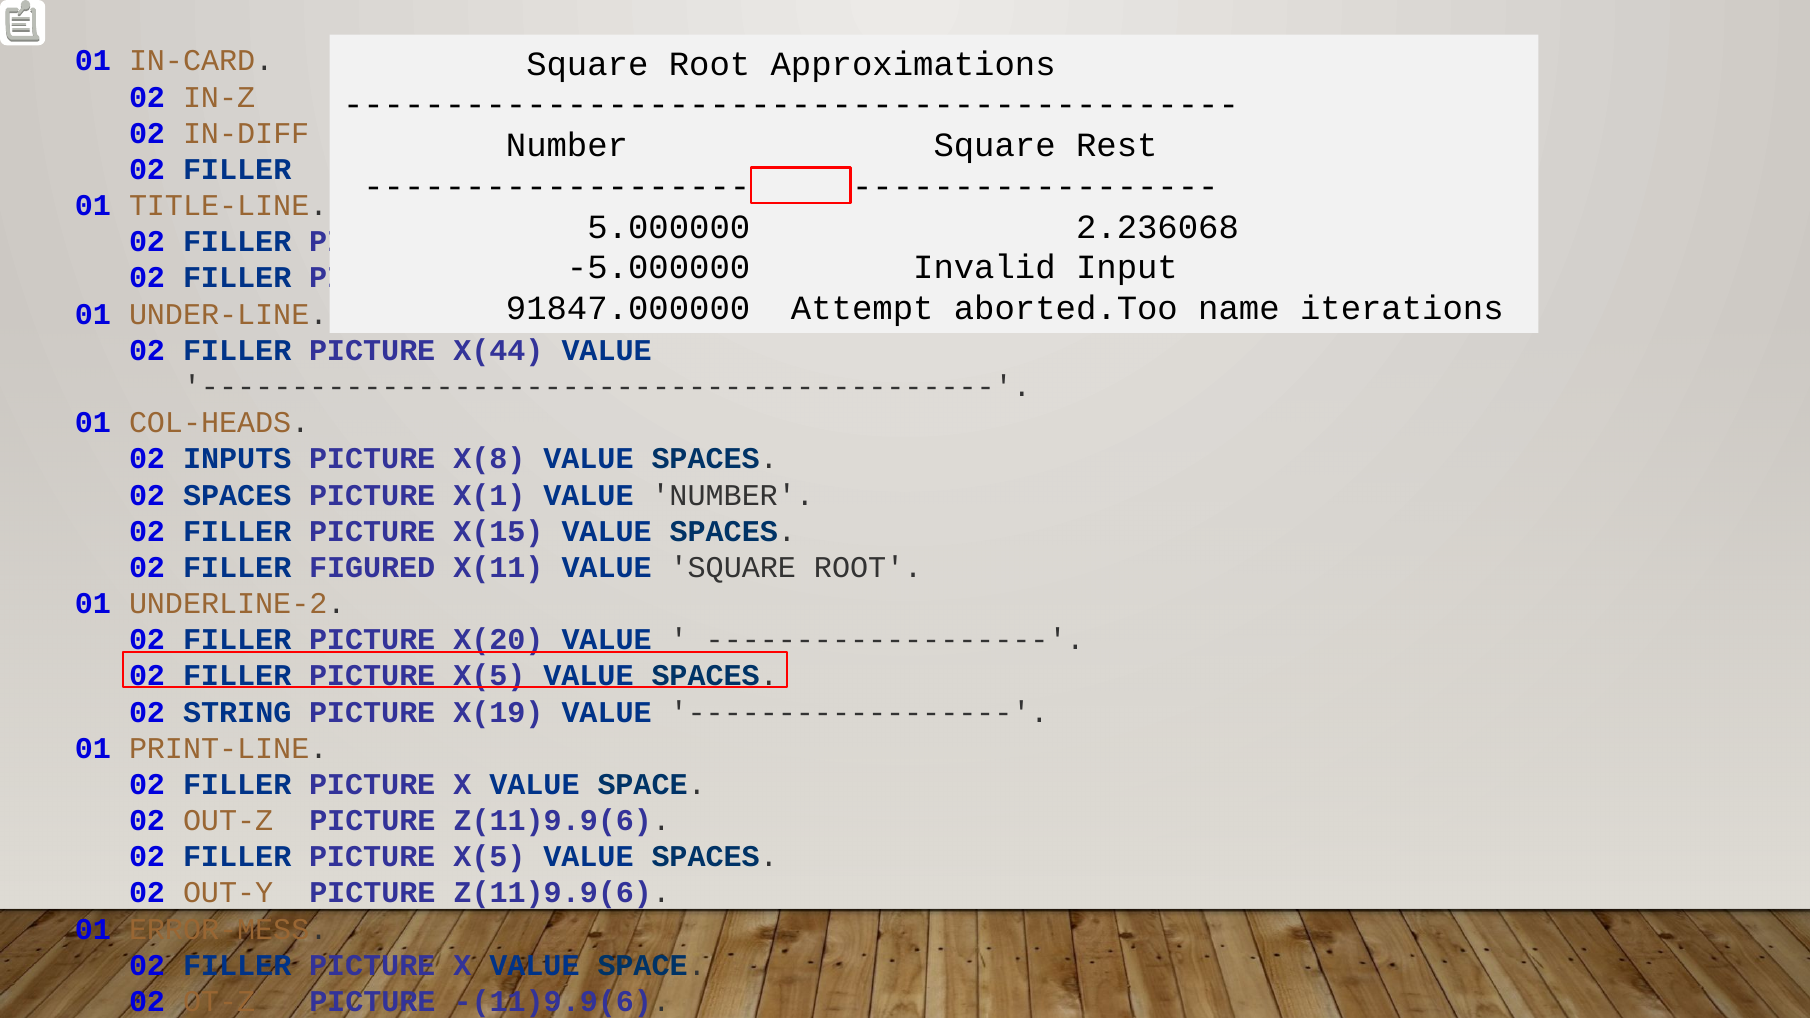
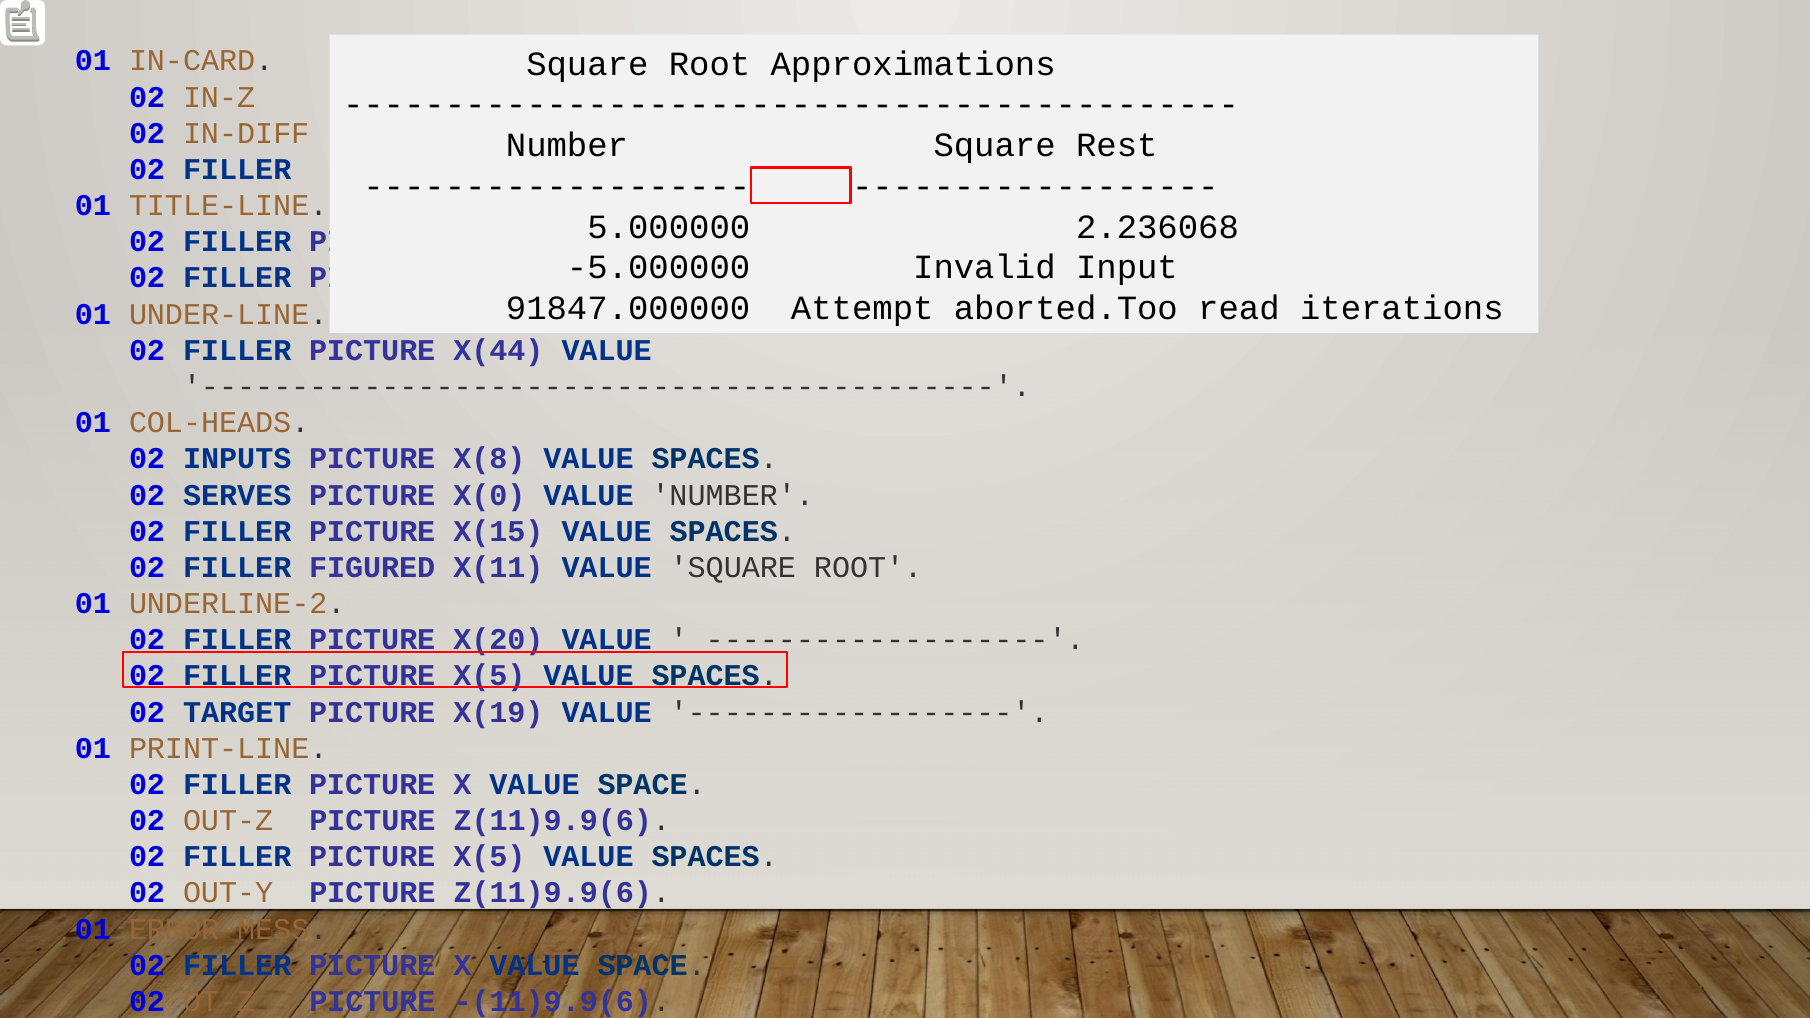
name: name -> read (1239, 308)
02 SPACES: SPACES -> SERVES (237, 495)
X(1: X(1 -> X(0 (489, 495)
STRING: STRING -> TARGET (237, 712)
